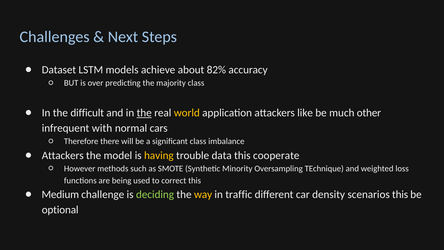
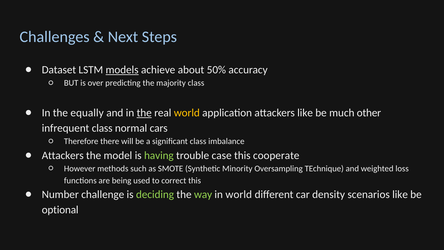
models underline: none -> present (122, 70)
82%: 82% -> 50% (216, 70)
difficult: difficult -> equally (87, 113)
infrequent with: with -> class (102, 128)
having colour: yellow -> light green (159, 155)
data: data -> case (222, 155)
Medium: Medium -> Number (60, 194)
way colour: yellow -> light green (203, 194)
in traffic: traffic -> world (239, 194)
scenarios this: this -> like (400, 194)
